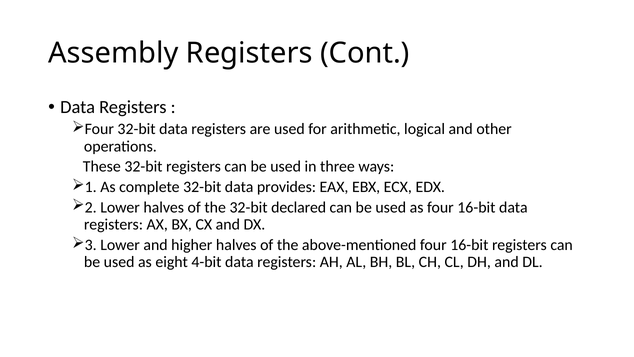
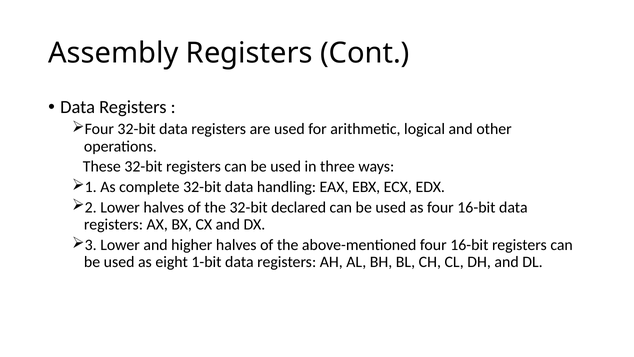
provides: provides -> handling (287, 187)
4-bit: 4-bit -> 1-bit (206, 262)
